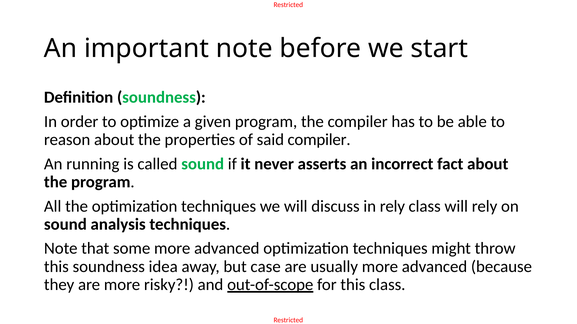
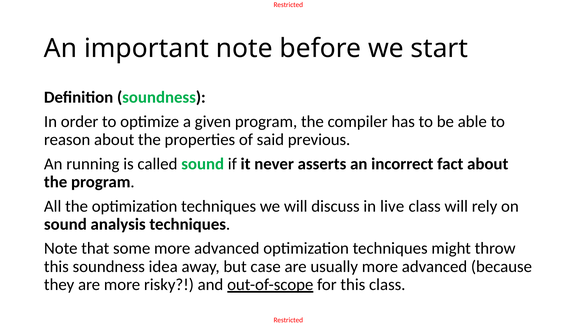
said compiler: compiler -> previous (319, 140)
in rely: rely -> live (392, 206)
